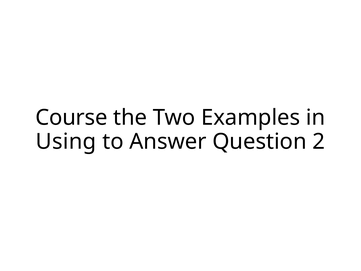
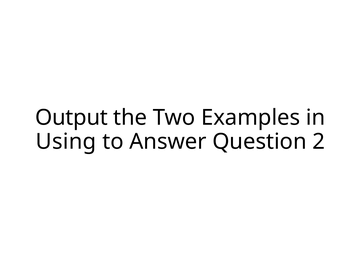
Course: Course -> Output (71, 118)
